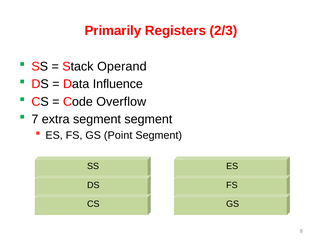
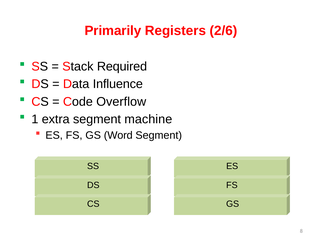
2/3: 2/3 -> 2/6 (224, 31)
Operand: Operand -> Required (122, 66)
7: 7 -> 1 (35, 119)
segment segment: segment -> machine (148, 119)
Point: Point -> Word (118, 135)
